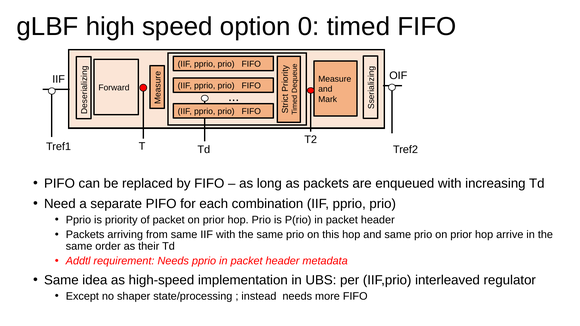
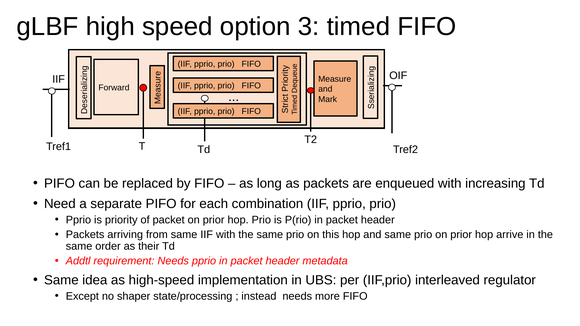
0: 0 -> 3 (309, 27)
